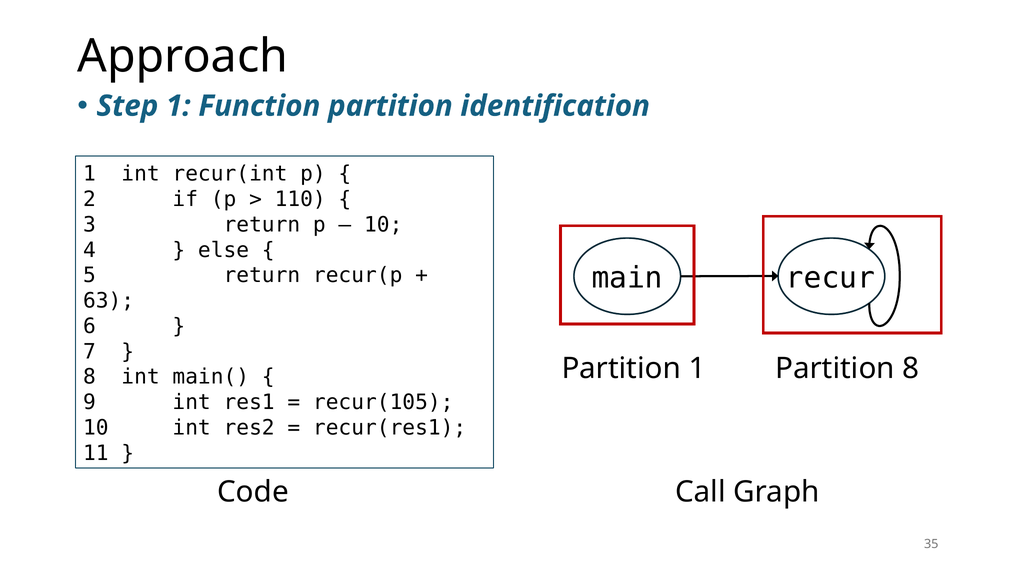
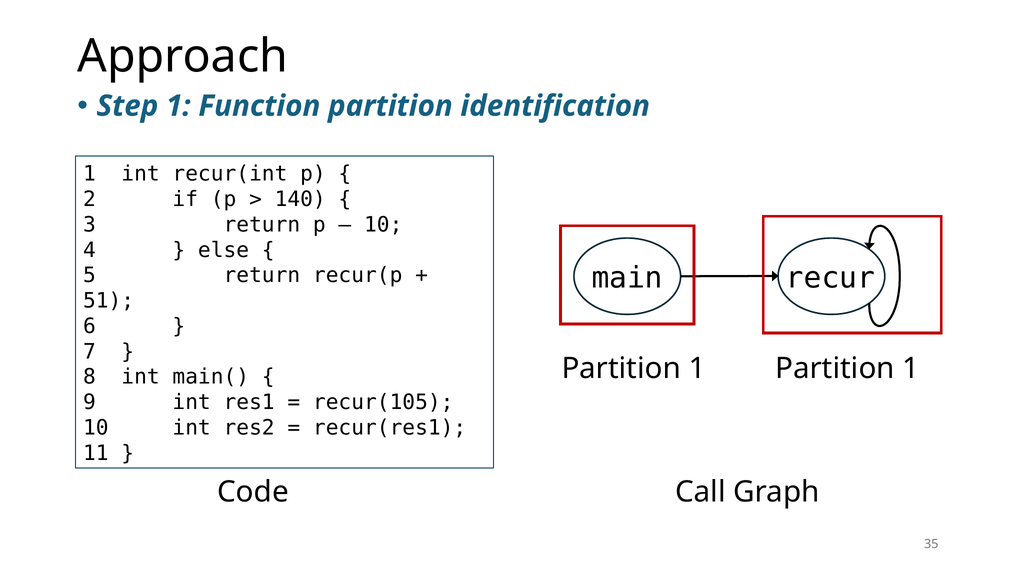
110: 110 -> 140 (300, 199)
63: 63 -> 51 (109, 301)
1 Partition 8: 8 -> 1 (911, 369)
